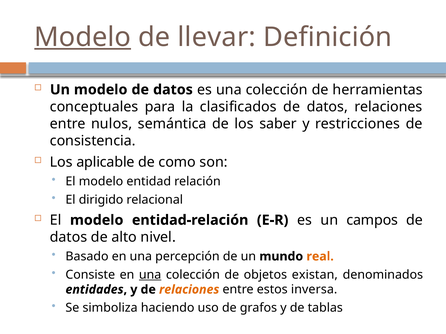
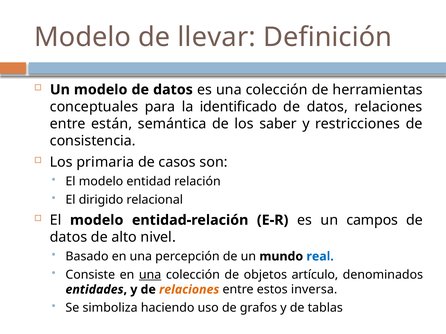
Modelo underline: present -> none (83, 37)
clasificados: clasificados -> identificado (238, 107)
nulos: nulos -> están (112, 124)
aplicable: aplicable -> primaria (105, 162)
como: como -> casos (177, 162)
real colour: orange -> blue (320, 257)
existan: existan -> artículo (315, 275)
